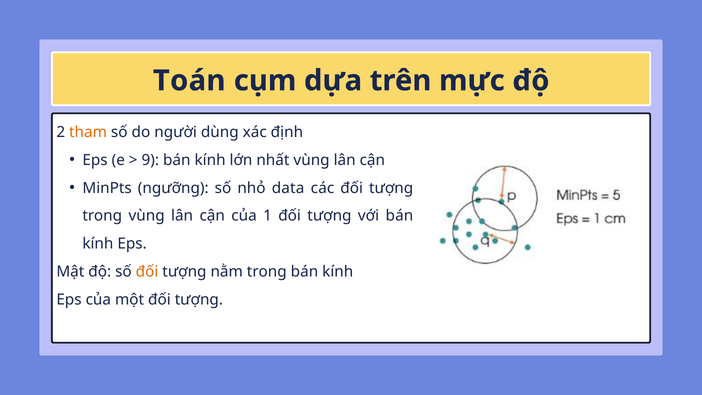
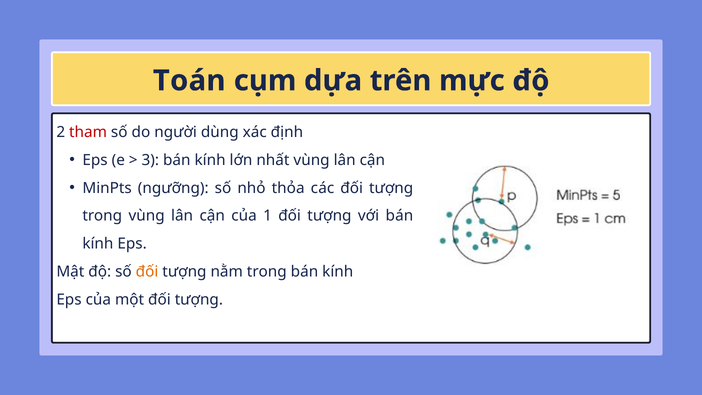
tham colour: orange -> red (88, 132)
9: 9 -> 3 (150, 160)
data: data -> thỏa (288, 188)
